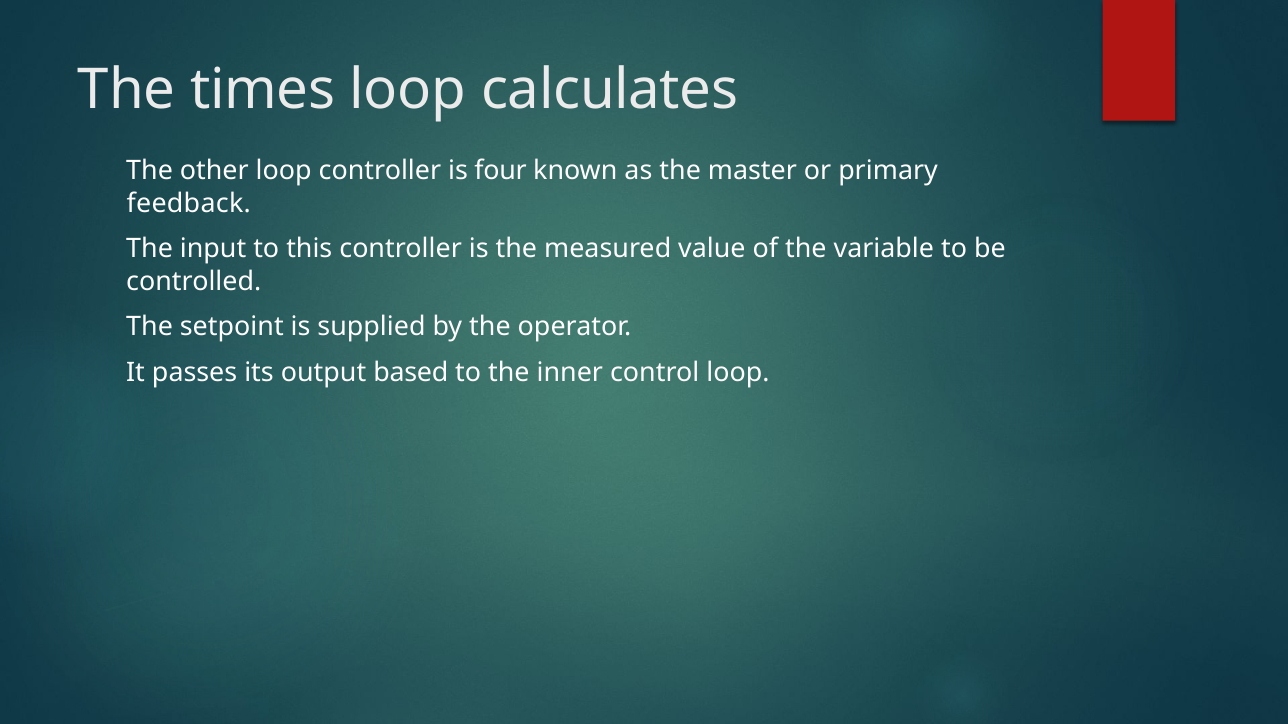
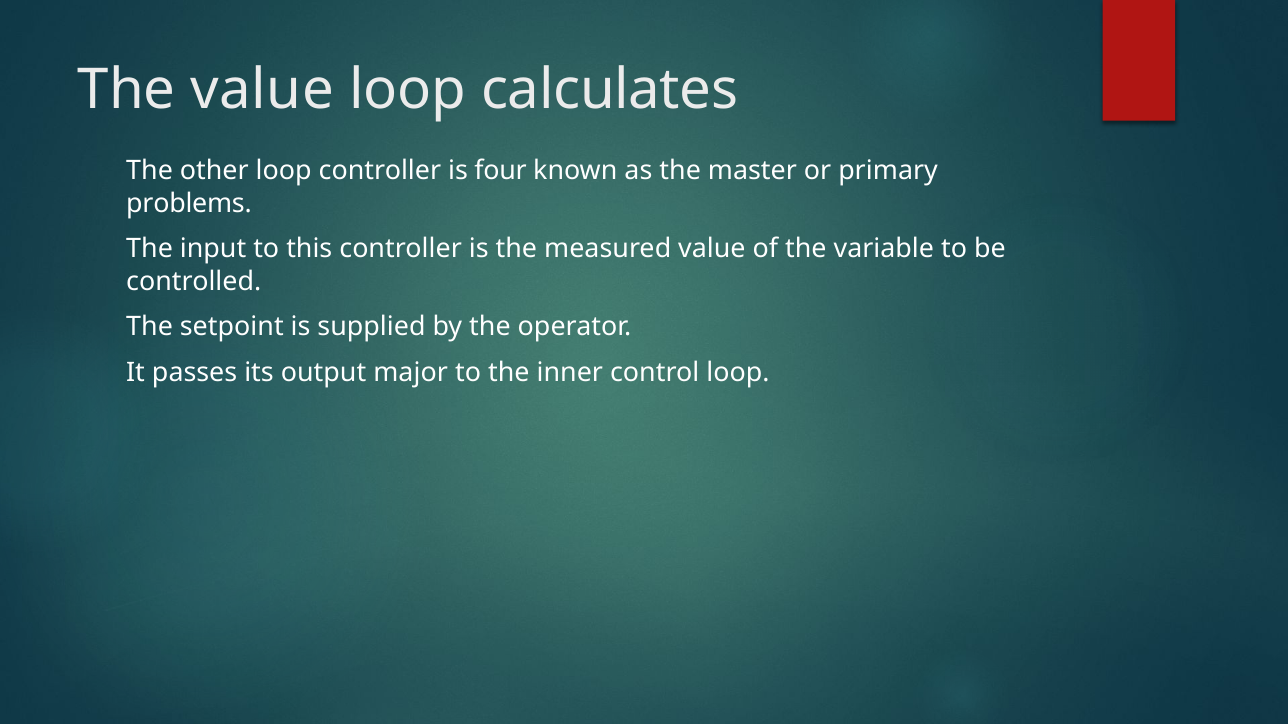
The times: times -> value (262, 90)
feedback: feedback -> problems (189, 204)
based: based -> major (411, 373)
